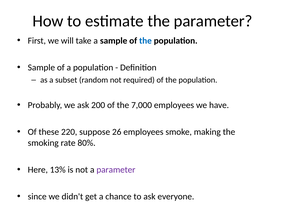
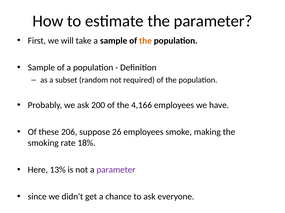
the colour: blue -> orange (145, 41)
7,000: 7,000 -> 4,166 (142, 106)
220: 220 -> 206 (69, 132)
80%: 80% -> 18% (87, 143)
